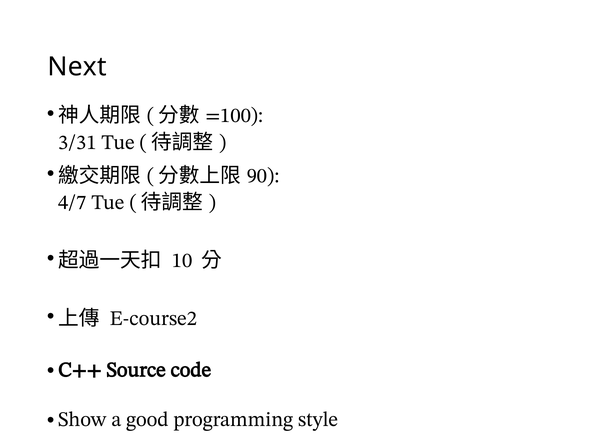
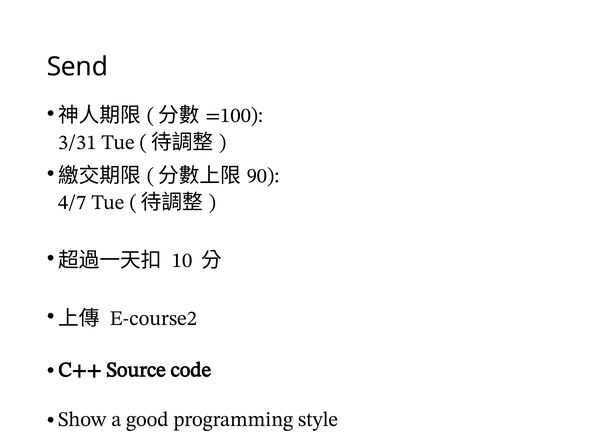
Next: Next -> Send (77, 67)
